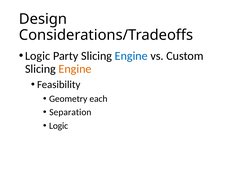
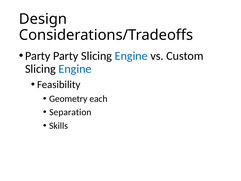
Logic: Logic -> Party (38, 56)
Engine colour: orange -> blue (75, 69)
Logic: Logic -> Skills (59, 126)
